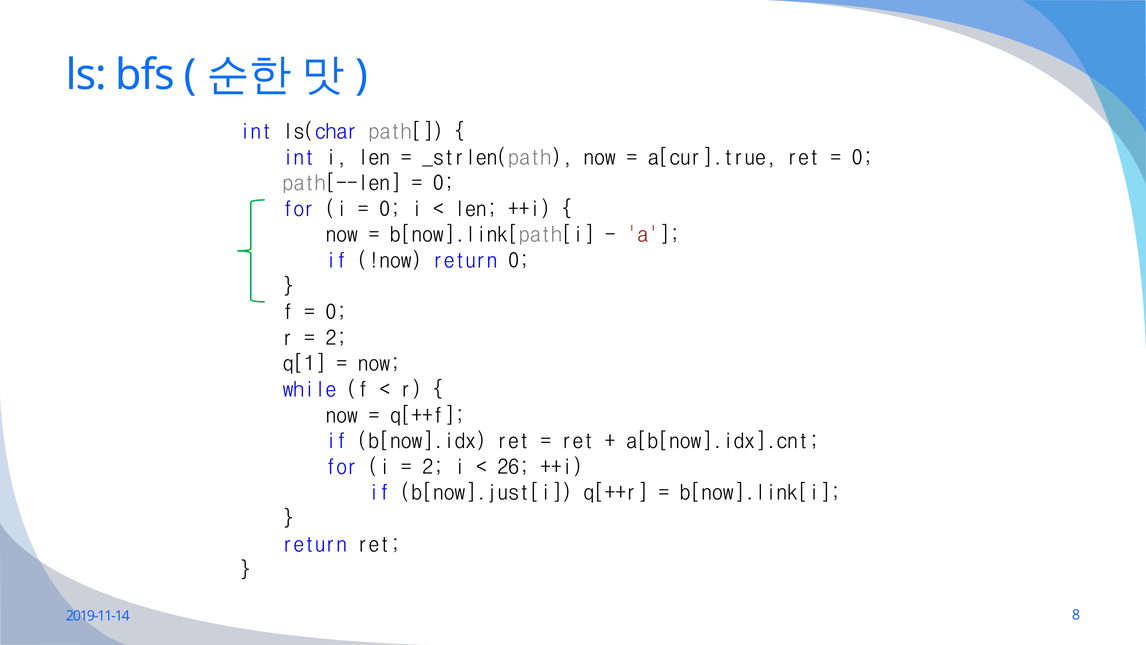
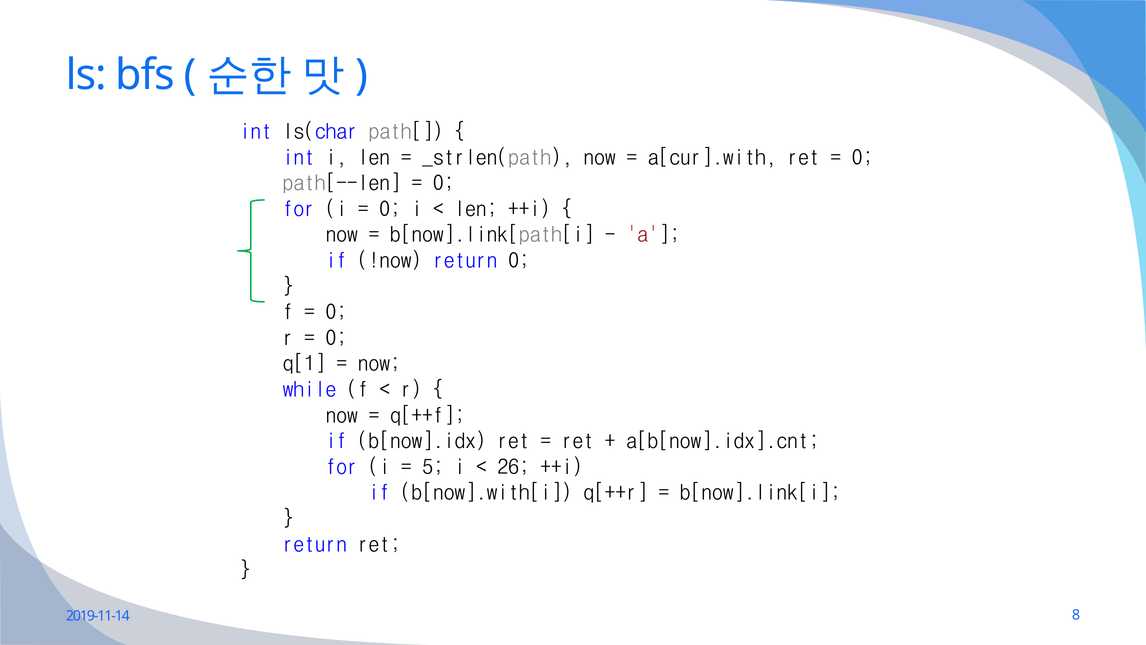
a[cur].true: a[cur].true -> a[cur].with (712, 157)
2: 2 -> 0 (336, 338)
2: 2 -> 5 (433, 467)
b[now].just[i: b[now].just[i -> b[now].with[i (487, 493)
